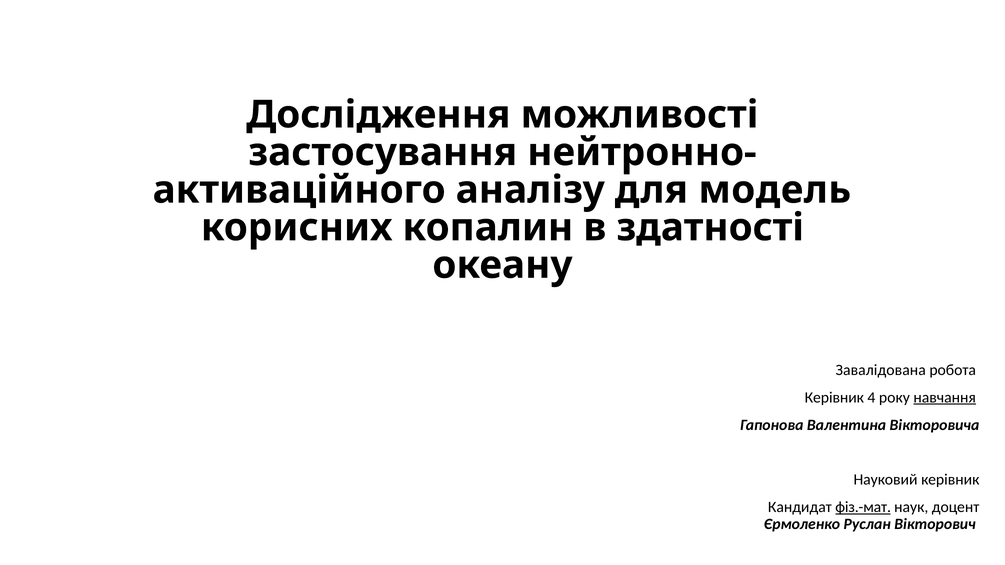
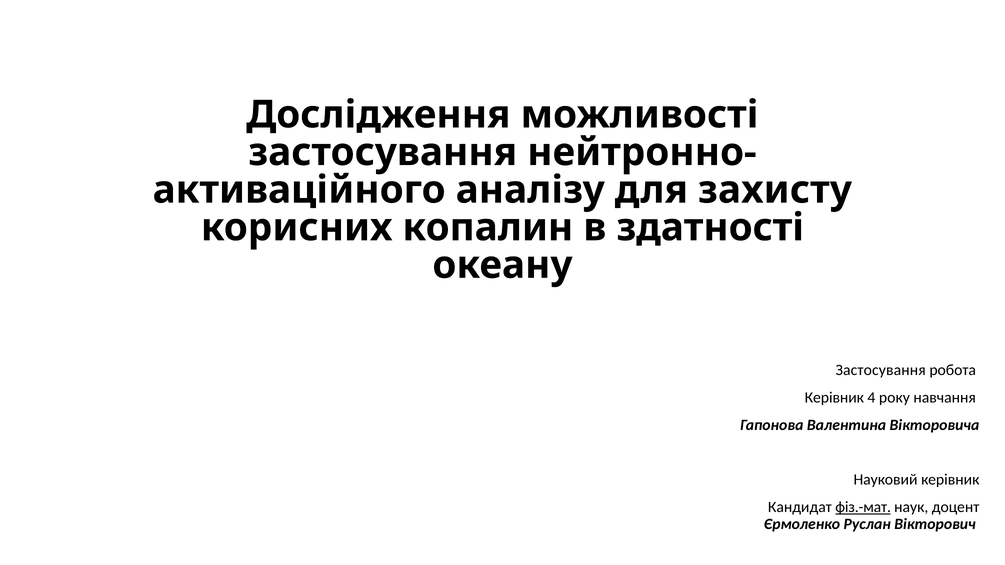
модель: модель -> захисту (775, 190)
Завалідована: Завалідована -> Застосування (881, 370)
навчання underline: present -> none (945, 398)
